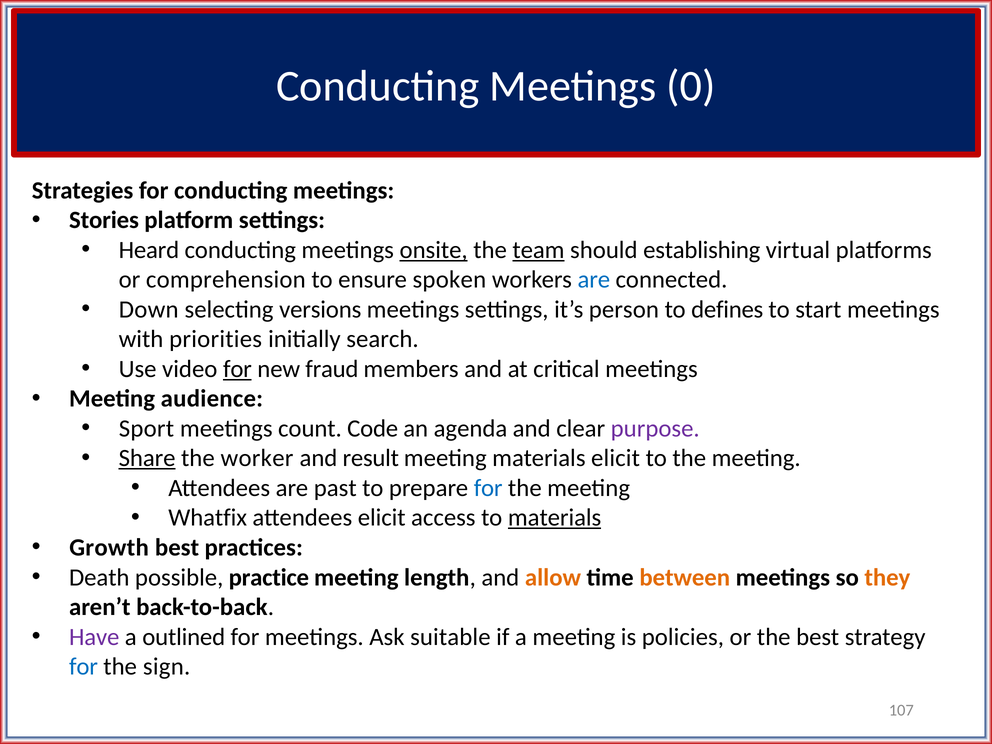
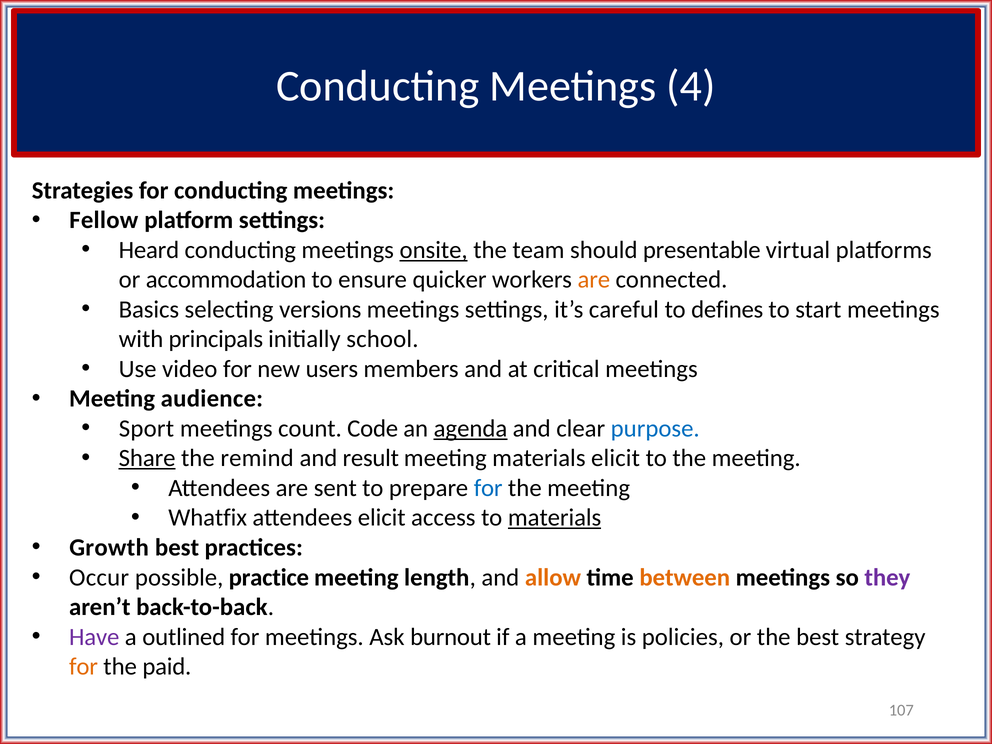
0: 0 -> 4 (691, 86)
Stories: Stories -> Fellow (104, 220)
team underline: present -> none (538, 250)
establishing: establishing -> presentable (702, 250)
comprehension: comprehension -> accommodation (226, 280)
spoken: spoken -> quicker (450, 280)
are colour: blue -> orange (594, 280)
Down: Down -> Basics (149, 309)
person: person -> careful (624, 309)
priorities: priorities -> principals (216, 339)
search: search -> school (382, 339)
for underline: present -> none (237, 369)
fraud: fraud -> users (332, 369)
agenda underline: none -> present (470, 429)
purpose colour: purple -> blue (655, 429)
worker: worker -> remind (257, 458)
past: past -> sent (335, 488)
Death: Death -> Occur (99, 577)
they colour: orange -> purple (887, 577)
suitable: suitable -> burnout (451, 637)
for colour: blue -> orange (84, 667)
sign: sign -> paid (167, 667)
